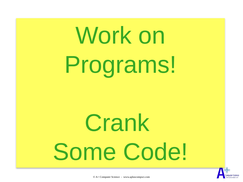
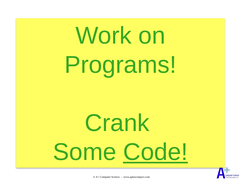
Code underline: none -> present (155, 152)
